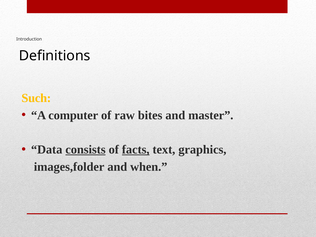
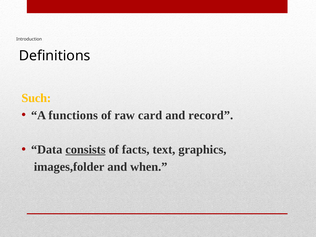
computer: computer -> functions (73, 115)
bites: bites -> card (150, 115)
master: master -> record (211, 115)
facts underline: present -> none (136, 150)
